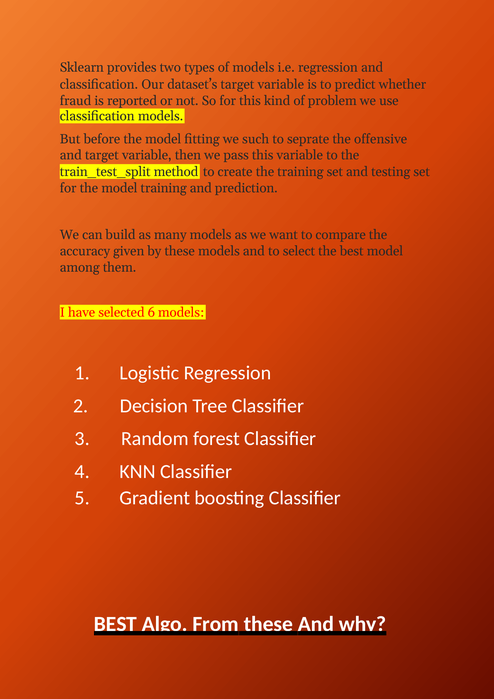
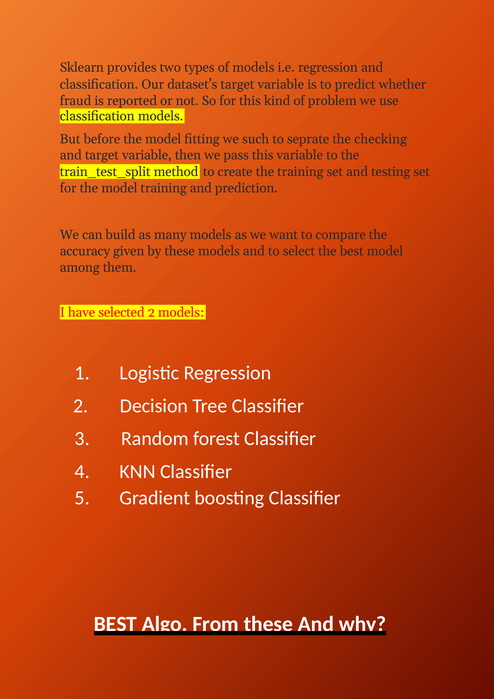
offensive: offensive -> checking (381, 139)
selected 6: 6 -> 2 (151, 312)
